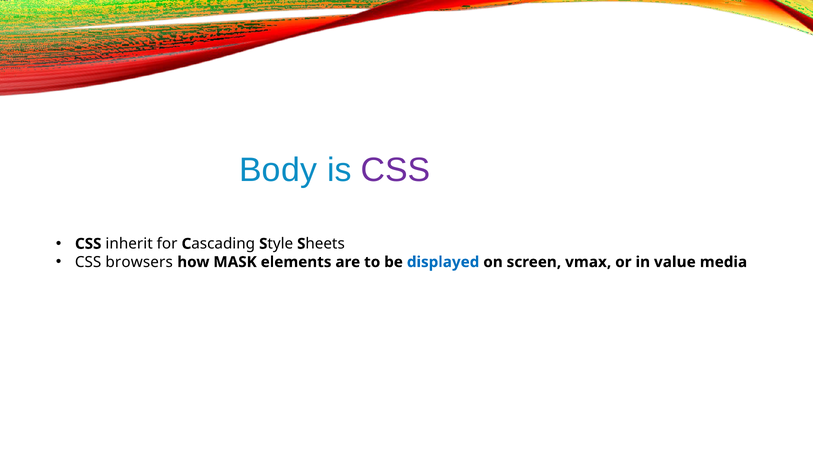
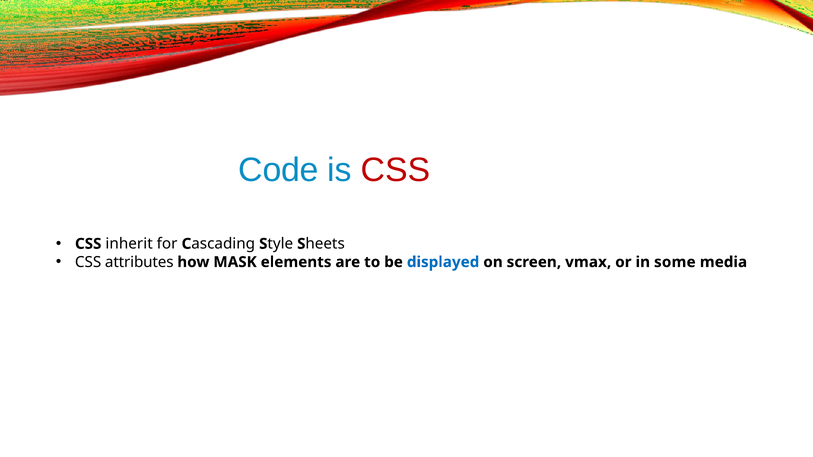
Body: Body -> Code (278, 170)
CSS colour: purple -> red (396, 170)
browsers: browsers -> attributes (139, 262)
value: value -> some (675, 262)
